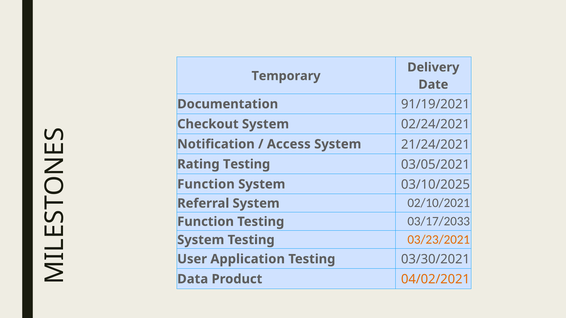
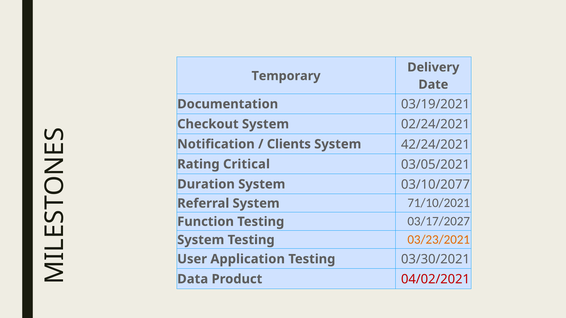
91/19/2021: 91/19/2021 -> 03/19/2021 (436, 104)
Access: Access -> Clients (289, 144)
21/24/2021: 21/24/2021 -> 42/24/2021 (436, 145)
Rating Testing: Testing -> Critical (246, 164)
Function: Function -> Duration (206, 184)
03/10/2025: 03/10/2025 -> 03/10/2077 (436, 185)
02/10/2021: 02/10/2021 -> 71/10/2021 (439, 203)
03/17/2033: 03/17/2033 -> 03/17/2027 (439, 222)
04/02/2021 colour: orange -> red (436, 280)
